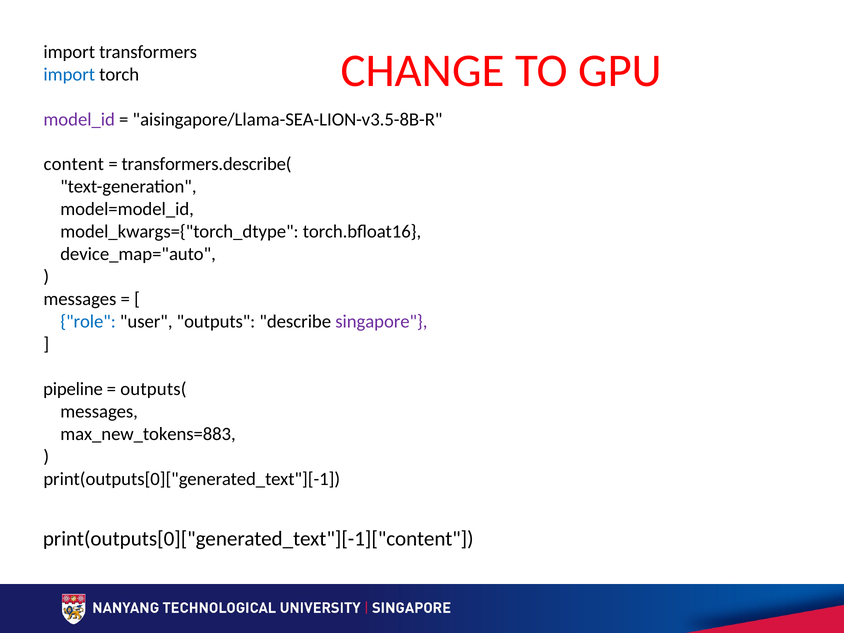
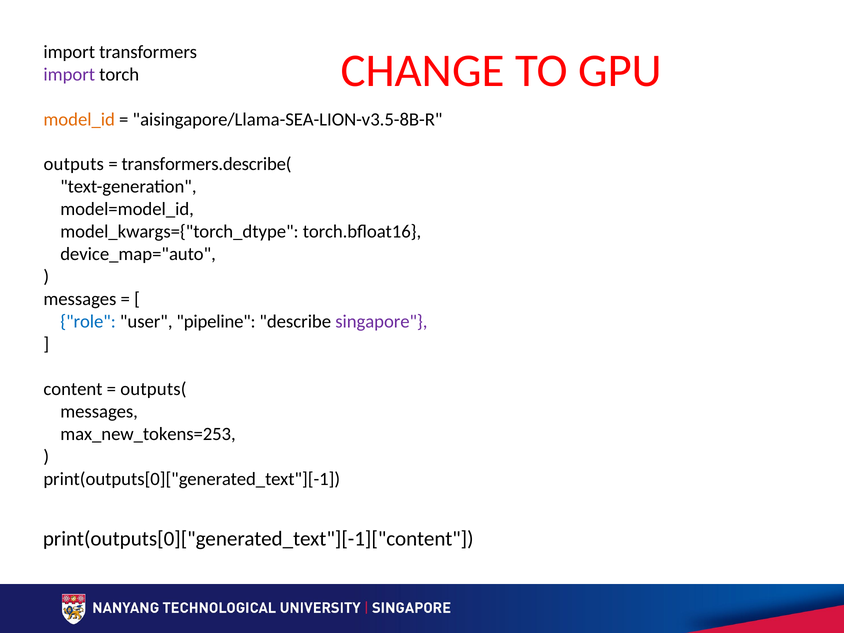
import colour: blue -> purple (69, 74)
model_id colour: purple -> orange (79, 119)
content: content -> outputs (74, 164)
outputs: outputs -> pipeline (216, 322)
pipeline: pipeline -> content (73, 389)
max_new_tokens=883: max_new_tokens=883 -> max_new_tokens=253 (148, 434)
